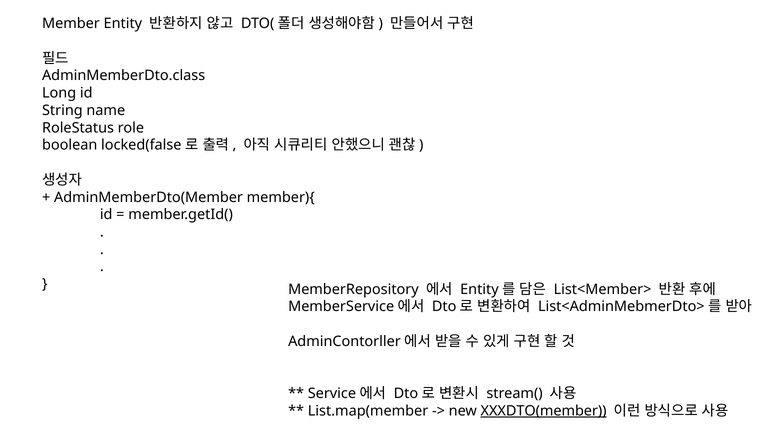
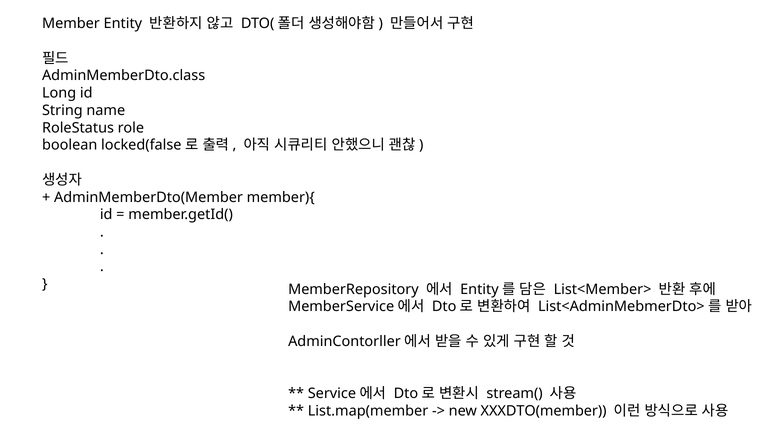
XXXDTO(member underline: present -> none (544, 411)
